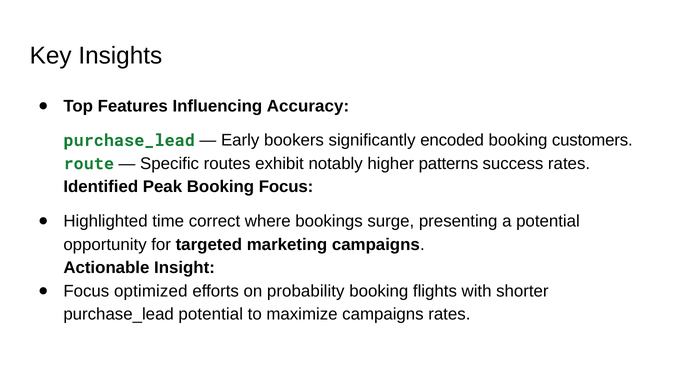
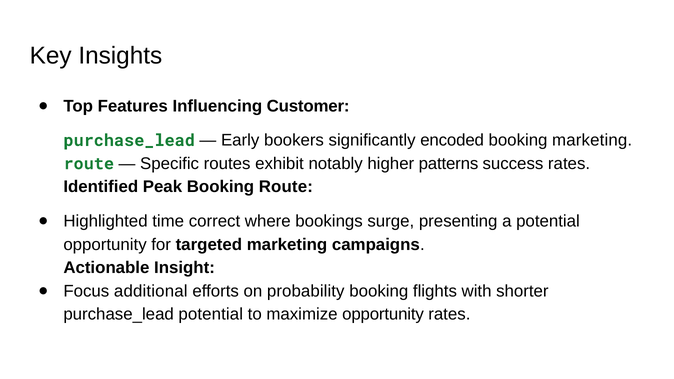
Accuracy: Accuracy -> Customer (308, 106)
booking customers: customers -> marketing (592, 140)
Booking Focus: Focus -> Route (286, 187)
optimized: optimized -> additional (151, 291)
maximize campaigns: campaigns -> opportunity (383, 314)
